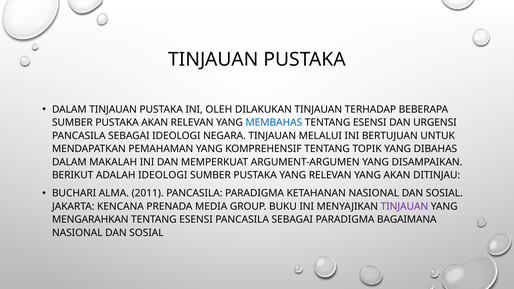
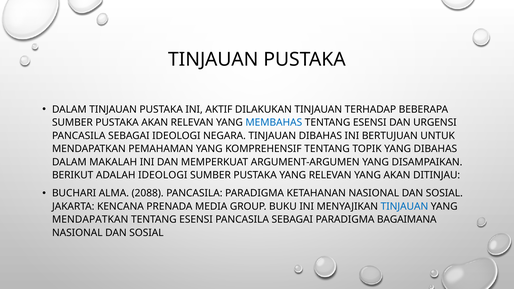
OLEH: OLEH -> AKTIF (219, 110)
TINJAUAN MELALUI: MELALUI -> DIBAHAS (320, 136)
2011: 2011 -> 2088 (148, 193)
TINJAUAN colour: purple -> blue (404, 207)
MENGARAHKAN: MENGARAHKAN -> MENDAPATKAN (90, 220)
